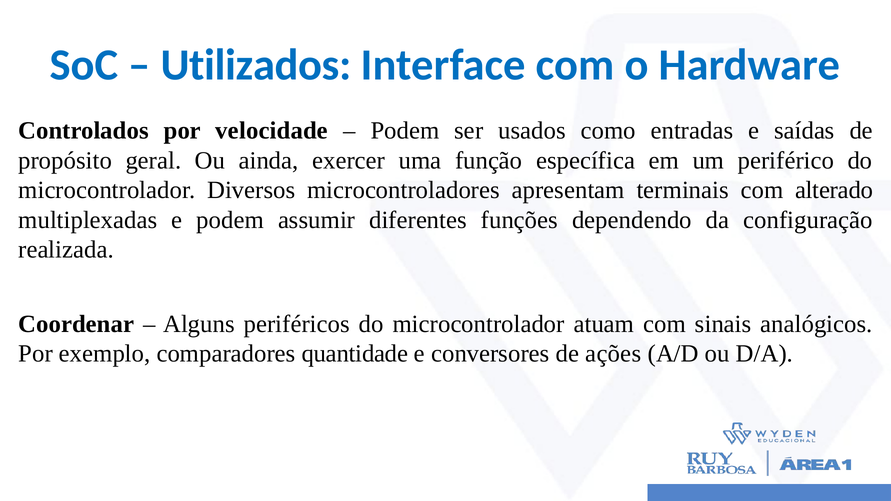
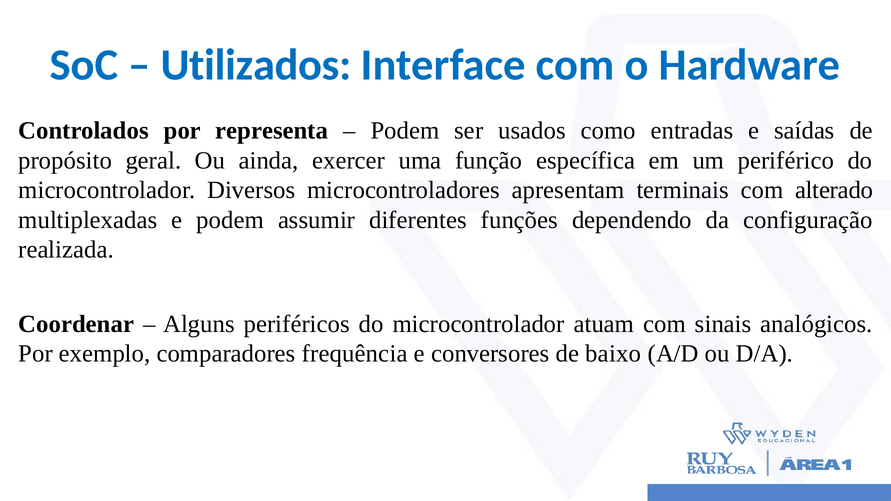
velocidade: velocidade -> representa (272, 131)
quantidade: quantidade -> frequência (355, 354)
ações: ações -> baixo (613, 354)
